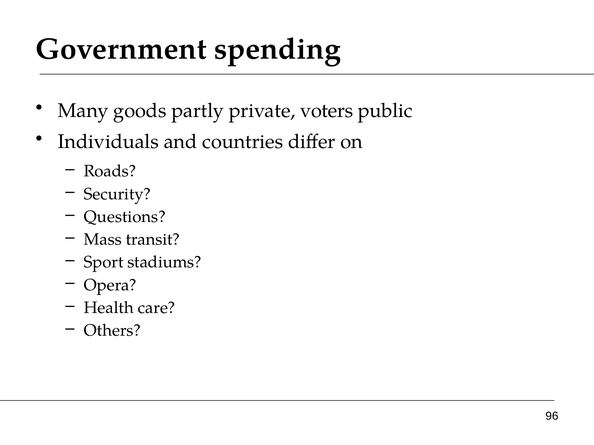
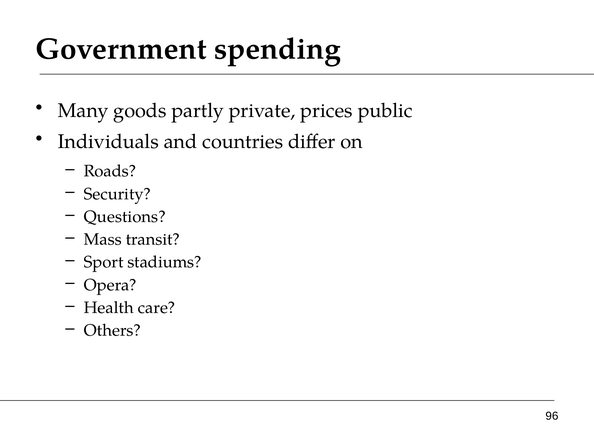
voters: voters -> prices (327, 111)
